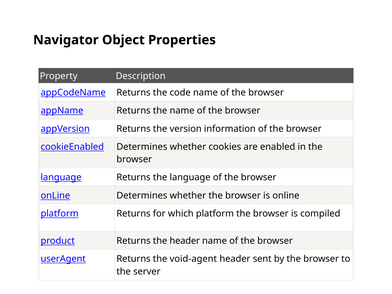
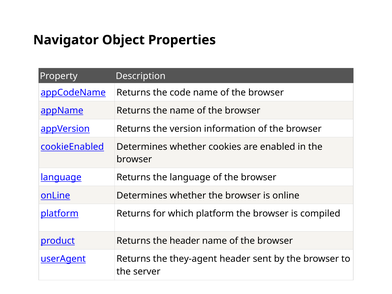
void-agent: void-agent -> they-agent (193, 259)
